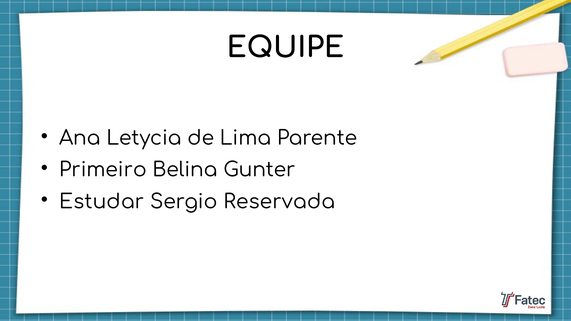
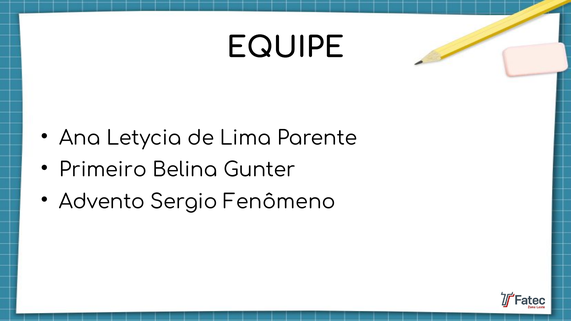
Estudar: Estudar -> Advento (102, 202)
Reservada: Reservada -> Fenômeno (279, 202)
